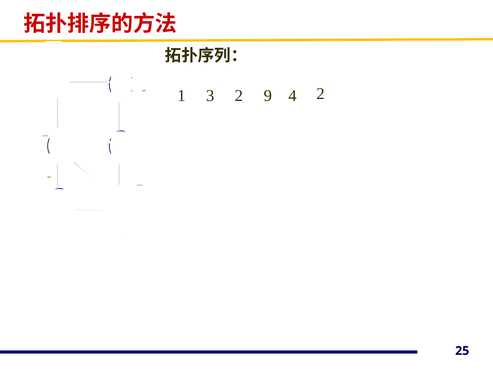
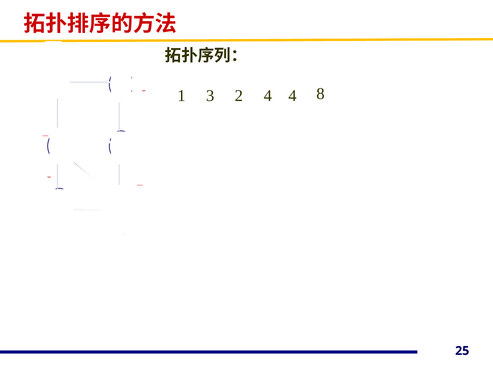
2 9: 9 -> 4 (268, 96)
4 2: 2 -> 8 (320, 94)
